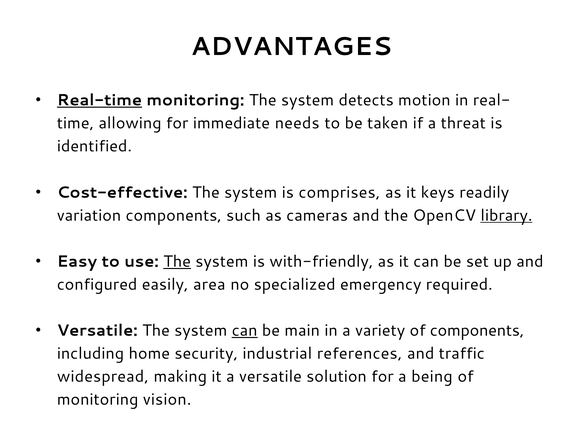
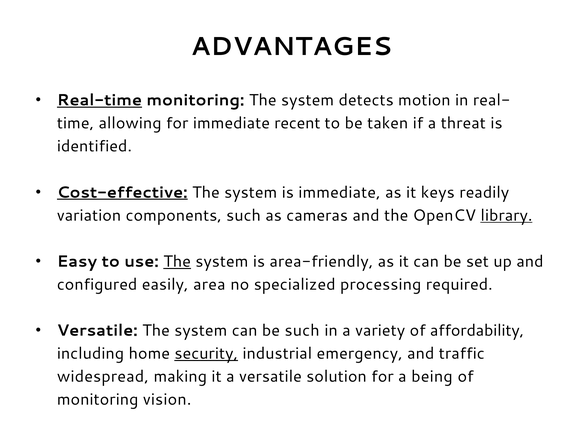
needs: needs -> recent (297, 123)
Cost-effective underline: none -> present (122, 192)
is comprises: comprises -> immediate (339, 192)
with-friendly: with-friendly -> area-friendly (321, 262)
emergency: emergency -> processing (381, 285)
can underline: present -> none (245, 331)
be main: main -> such (302, 331)
of components: components -> affordability (477, 331)
security underline: none -> present (206, 354)
references: references -> emergency (360, 354)
